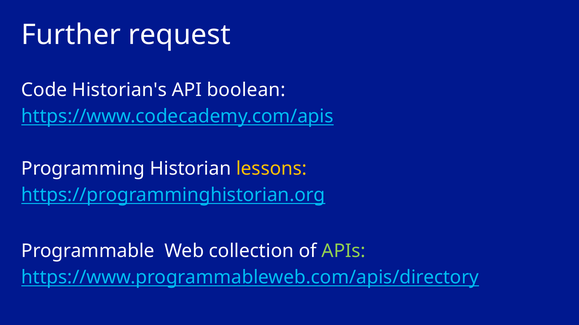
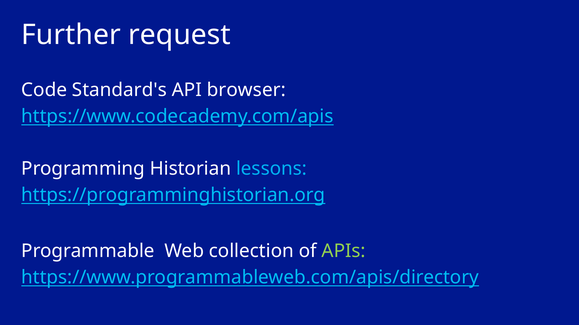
Historian's: Historian's -> Standard's (119, 90)
boolean: boolean -> browser (246, 90)
lessons colour: yellow -> light blue (272, 169)
